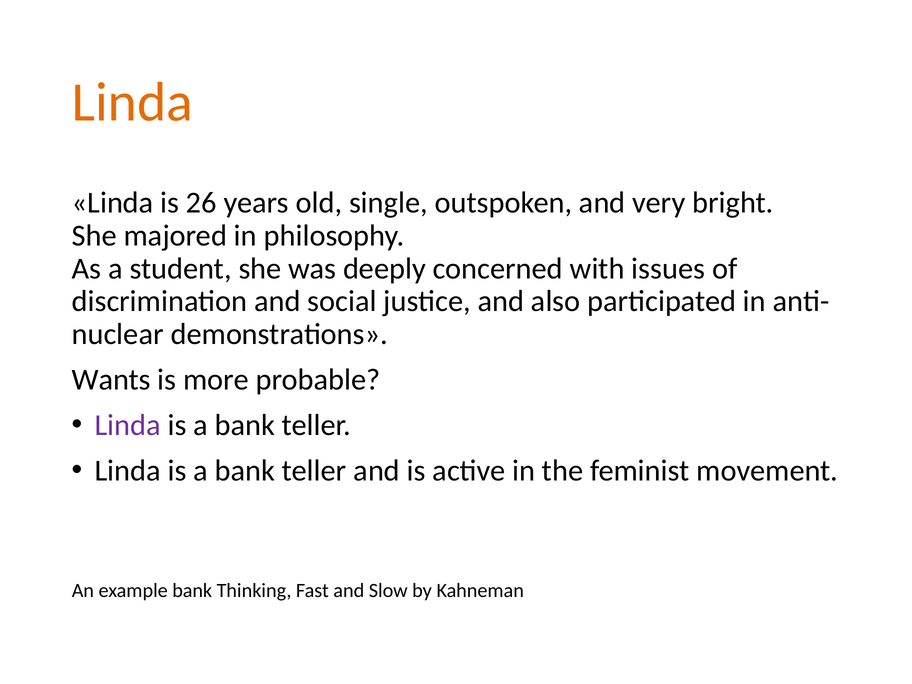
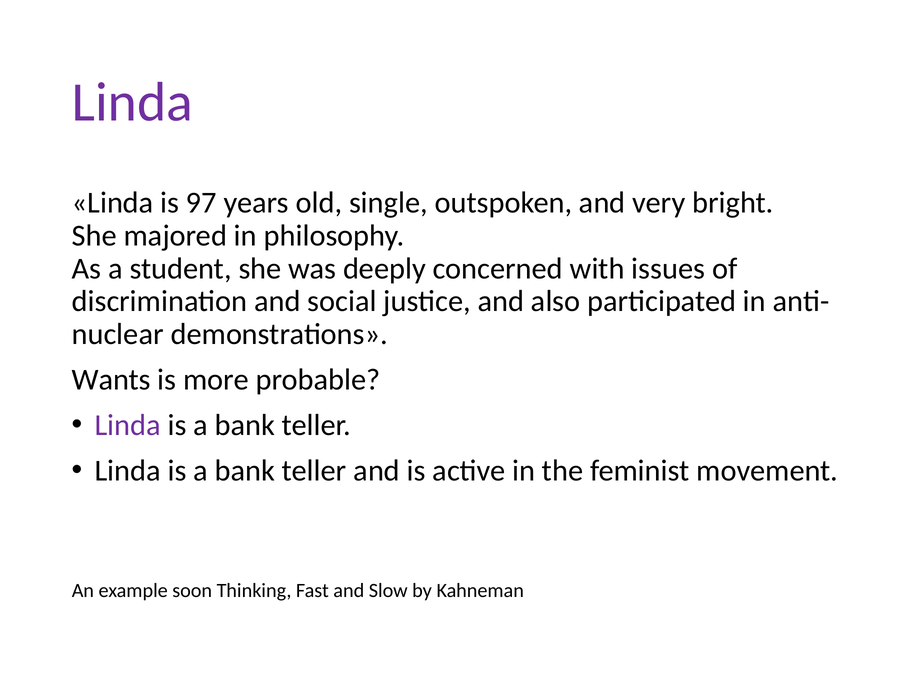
Linda colour: orange -> purple (132, 102)
26: 26 -> 97 (201, 203)
example bank: bank -> soon (192, 591)
